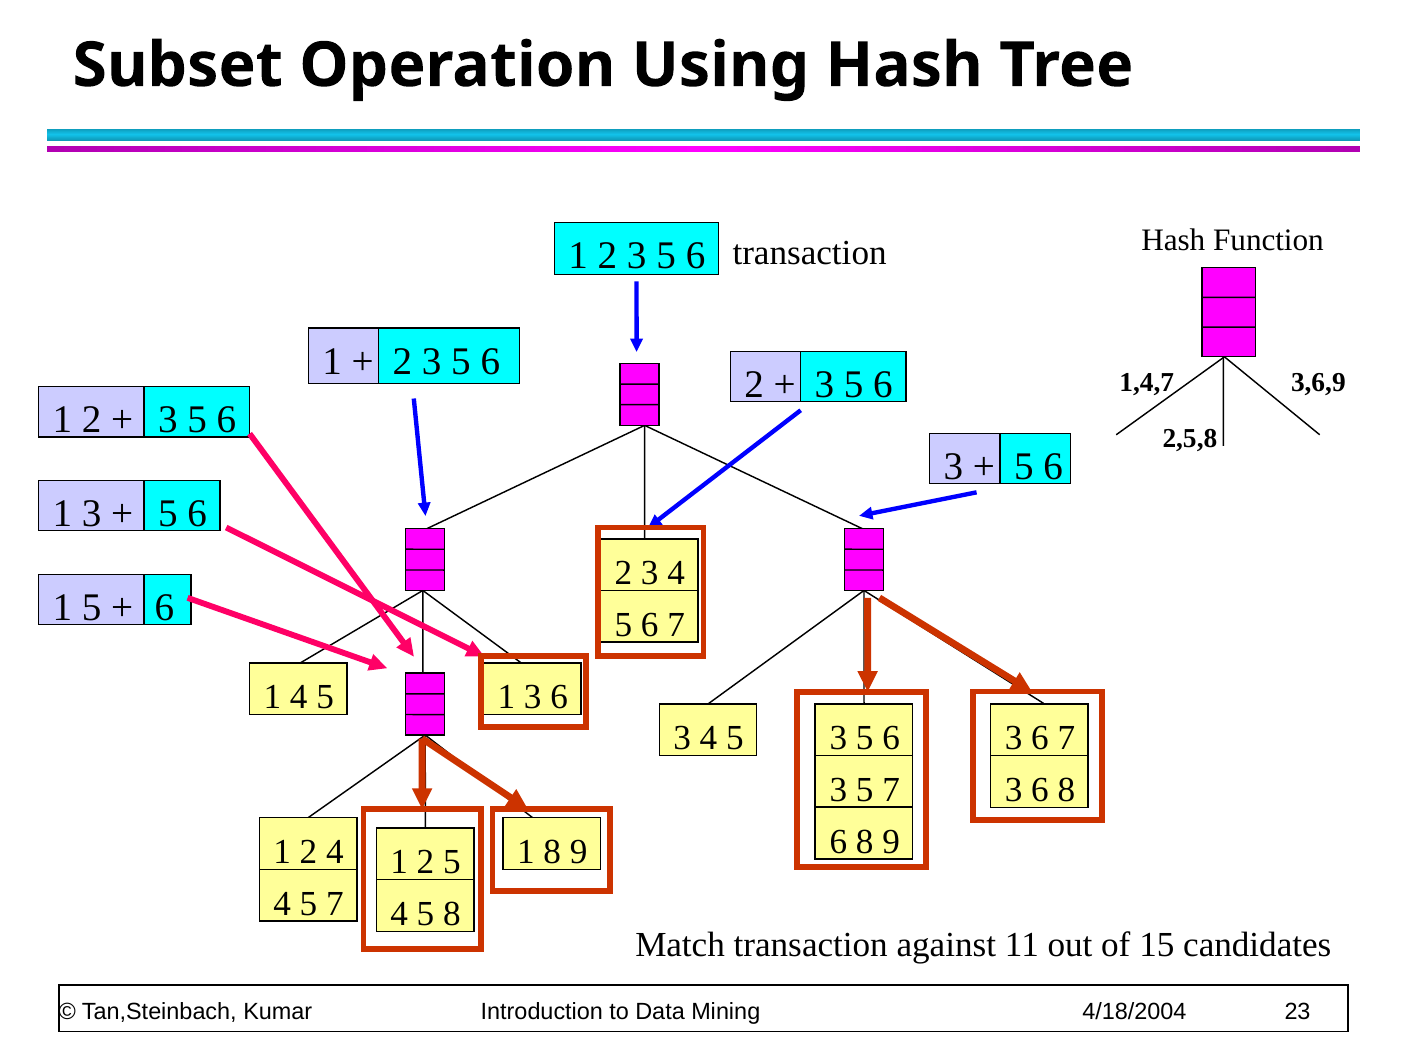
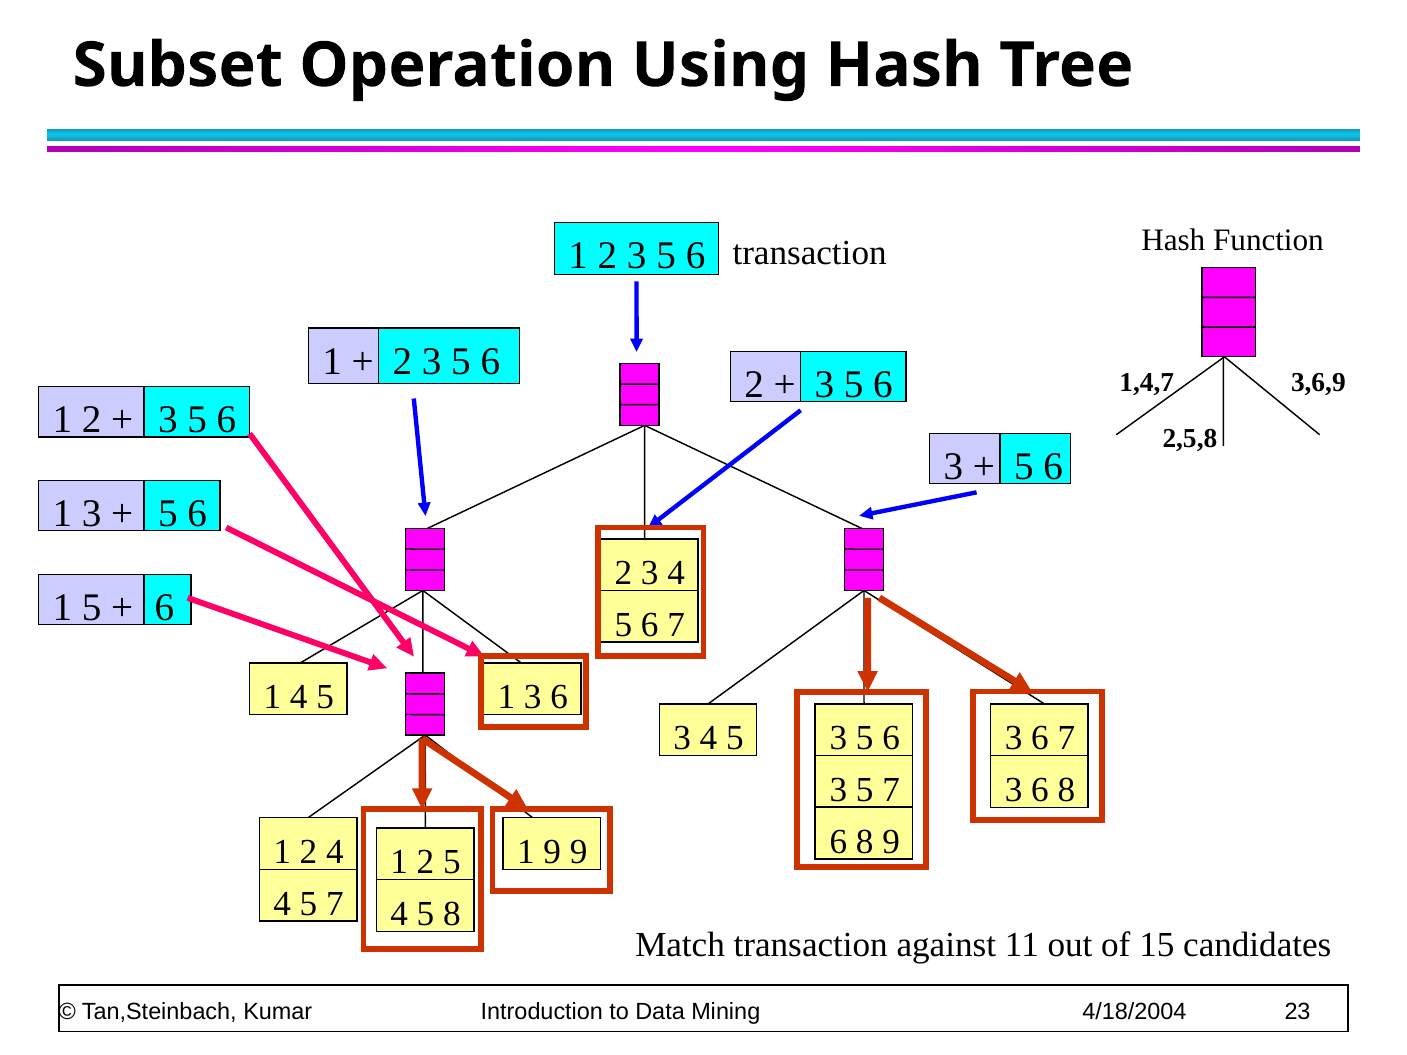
1 8: 8 -> 9 (552, 852)
